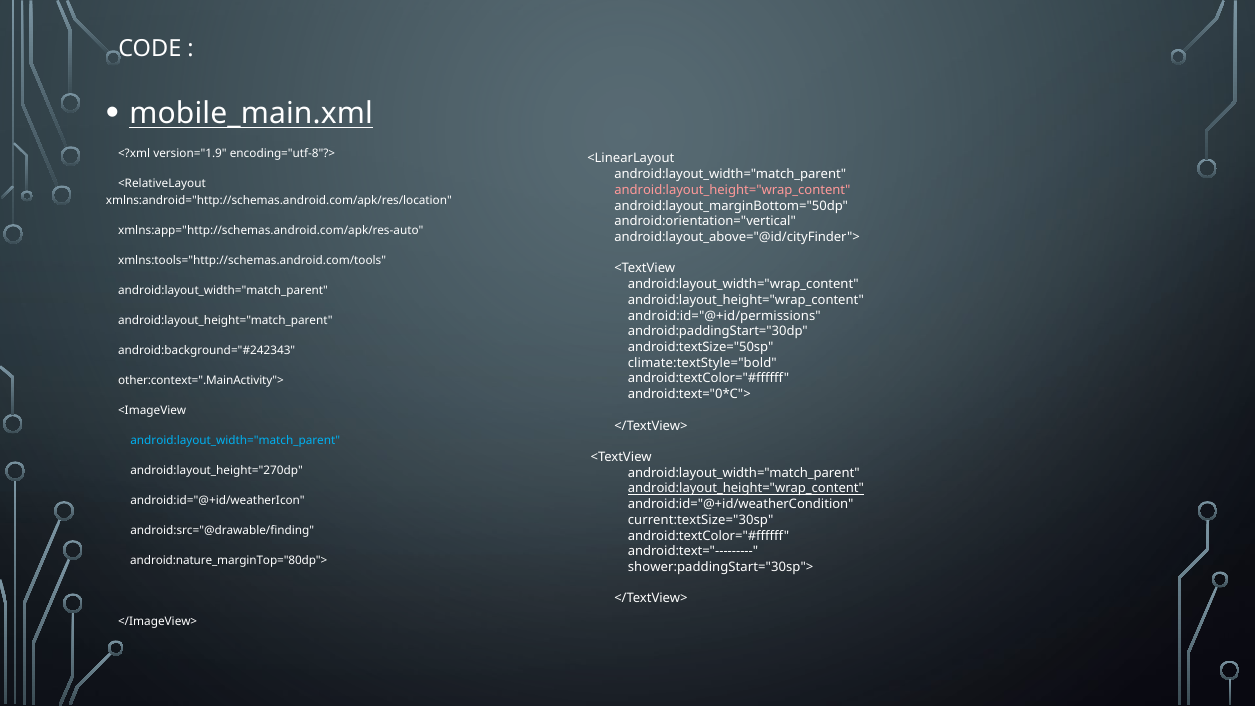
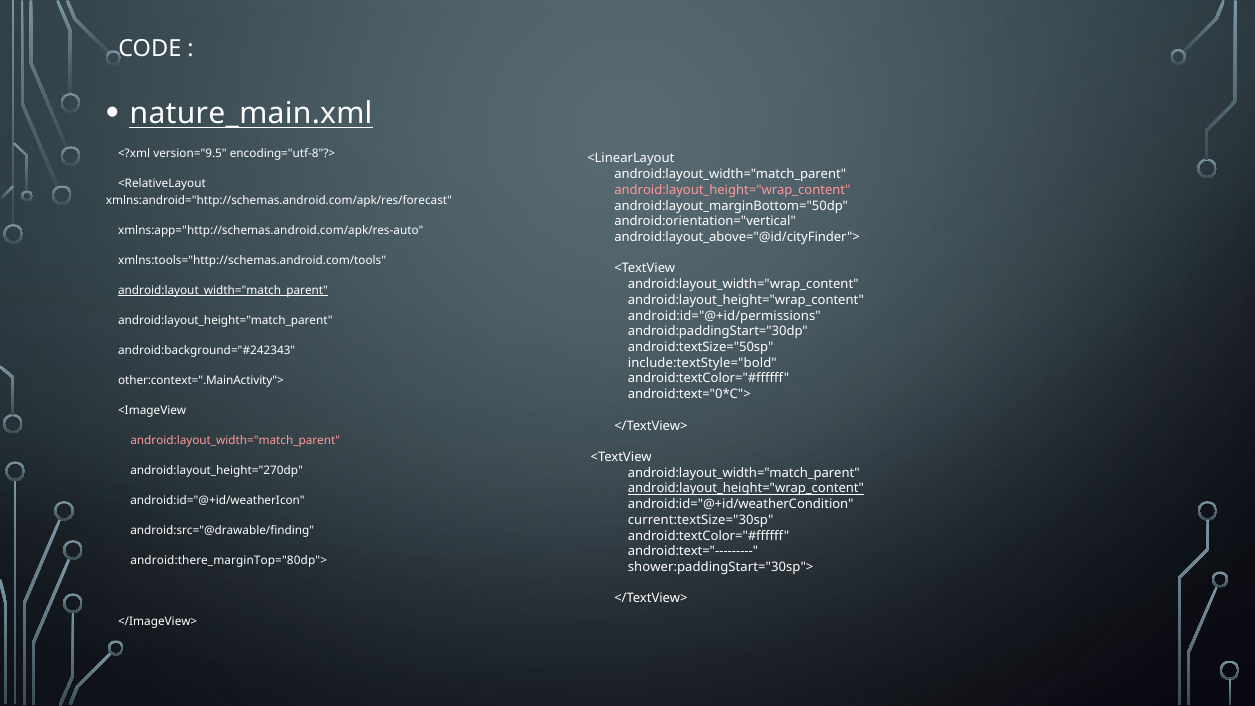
mobile_main.xml: mobile_main.xml -> nature_main.xml (251, 114)
version="1.9: version="1.9 -> version="9.5 (190, 153)
xmlns:android="http://schemas.android.com/apk/res/location: xmlns:android="http://schemas.android.com/apk/res/location -> xmlns:android="http://schemas.android.com/apk/res/forecast (279, 200)
android:layout_width="match_parent underline: none -> present (223, 290)
climate:textStyle="bold: climate:textStyle="bold -> include:textStyle="bold (702, 363)
android:layout_width="match_parent colour: light blue -> pink (235, 441)
android:nature_marginTop="80dp">: android:nature_marginTop="80dp"> -> android:there_marginTop="80dp"> (229, 561)
